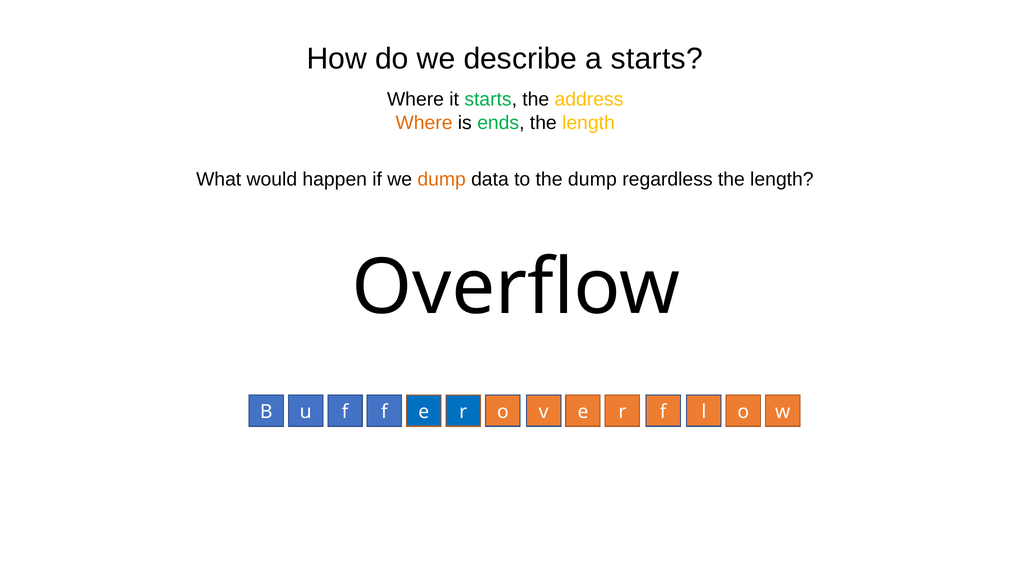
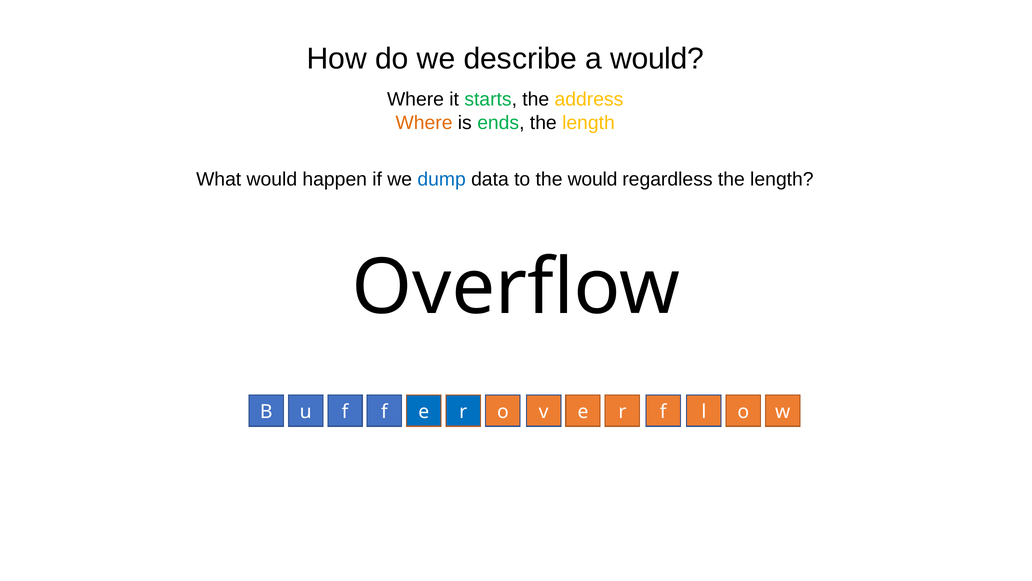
a starts: starts -> would (657, 59)
dump colour: orange -> blue (442, 179)
the dump: dump -> would (593, 179)
